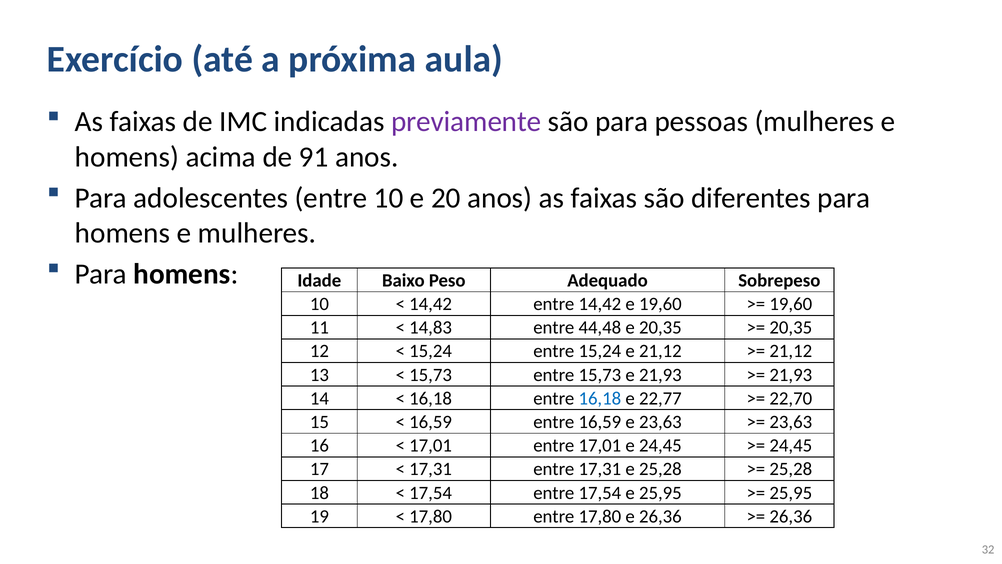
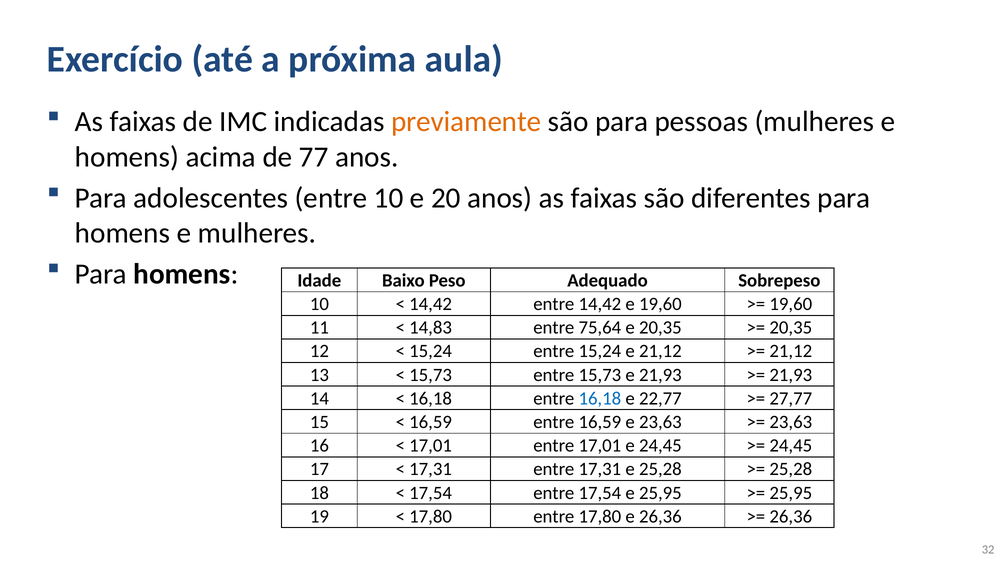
previamente colour: purple -> orange (466, 122)
91: 91 -> 77 (314, 157)
44,48: 44,48 -> 75,64 (600, 327)
22,70: 22,70 -> 27,77 (791, 398)
